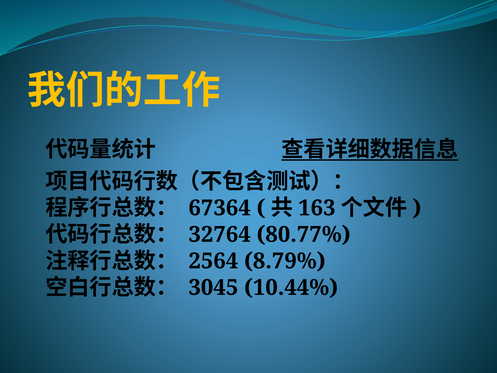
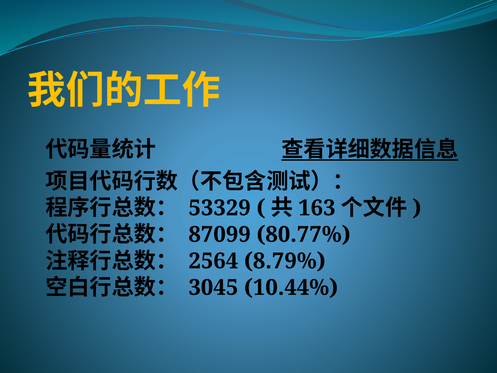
67364: 67364 -> 53329 (220, 208)
32764: 32764 -> 87099 (220, 234)
